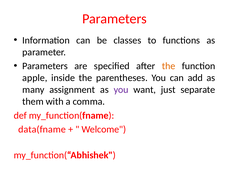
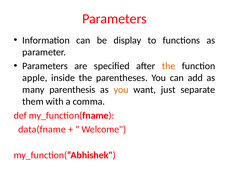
classes: classes -> display (127, 40)
assignment: assignment -> parenthesis (72, 90)
you colour: purple -> orange (121, 90)
